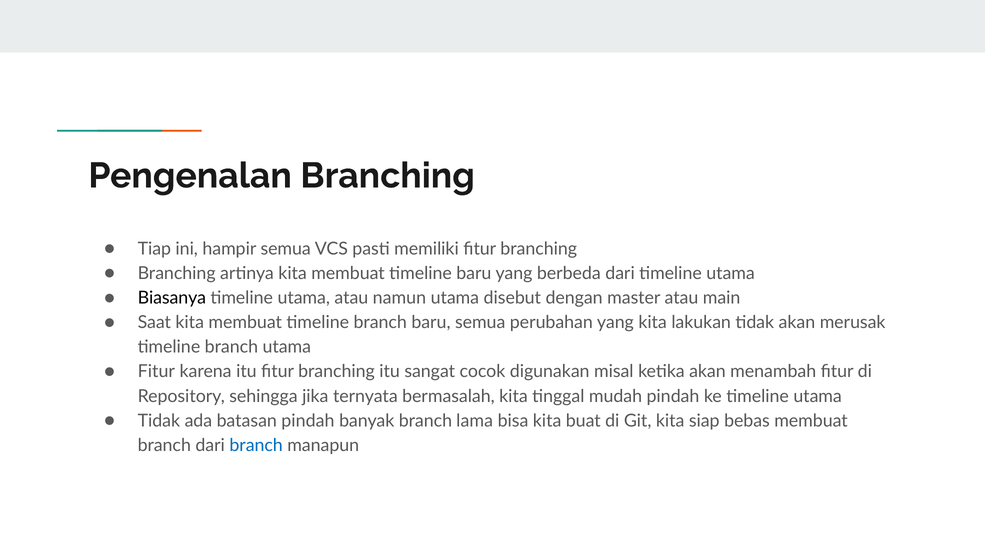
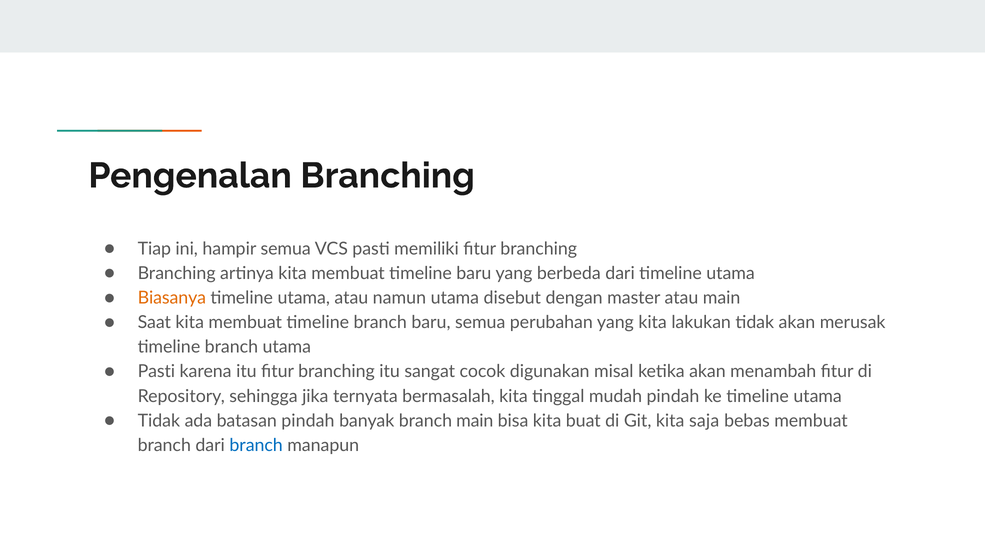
Biasanya colour: black -> orange (172, 298)
Fitur: Fitur -> Pasti (156, 372)
branch lama: lama -> main (475, 421)
siap: siap -> saja (704, 421)
